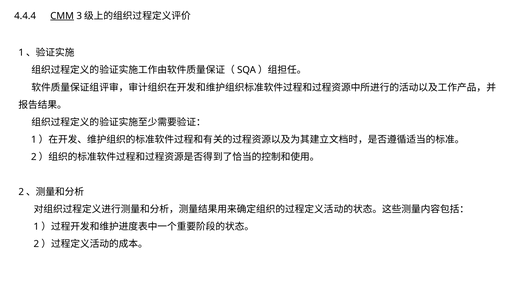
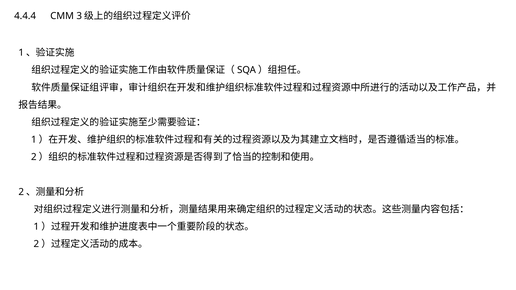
CMM underline: present -> none (62, 16)
